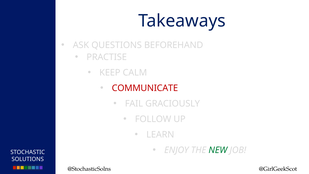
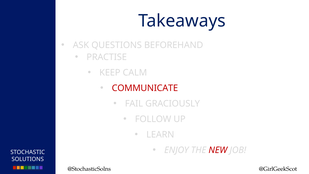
NEW colour: green -> red (218, 150)
